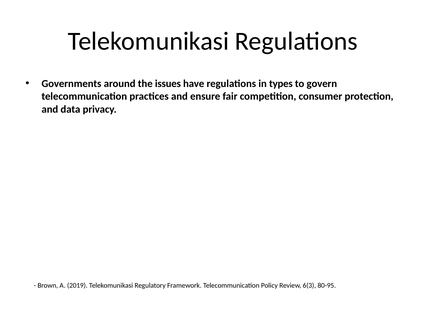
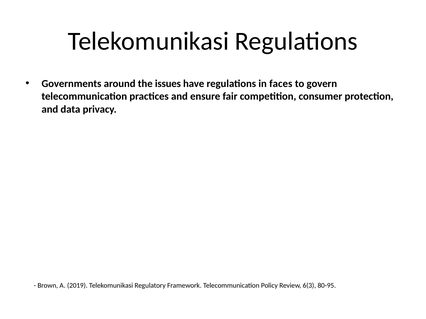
types: types -> faces (281, 84)
